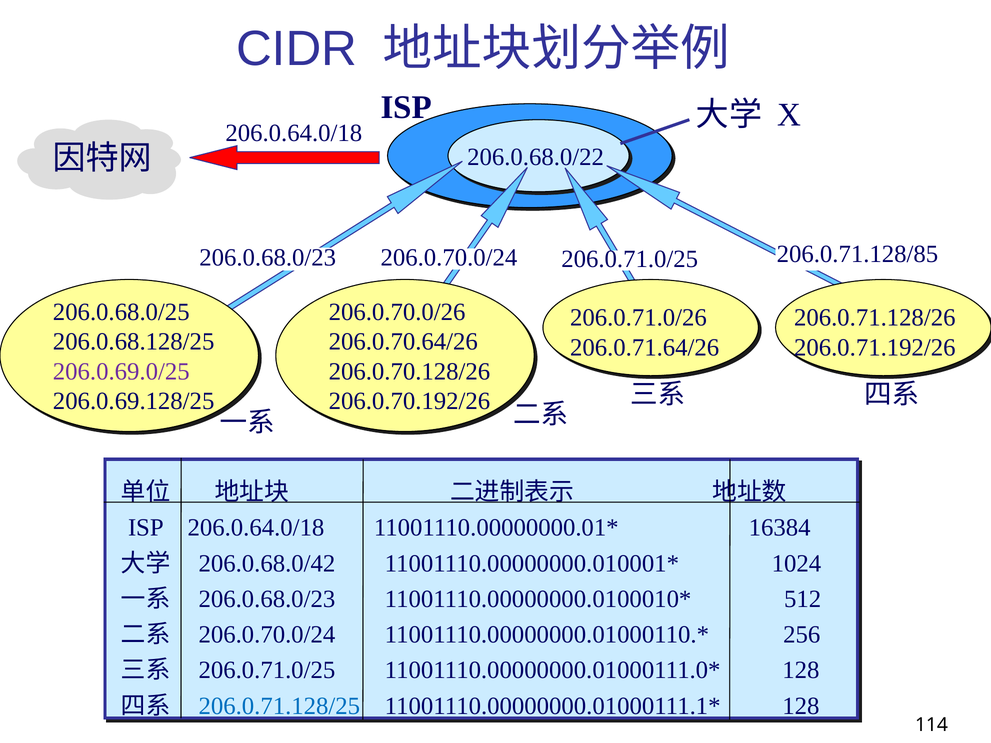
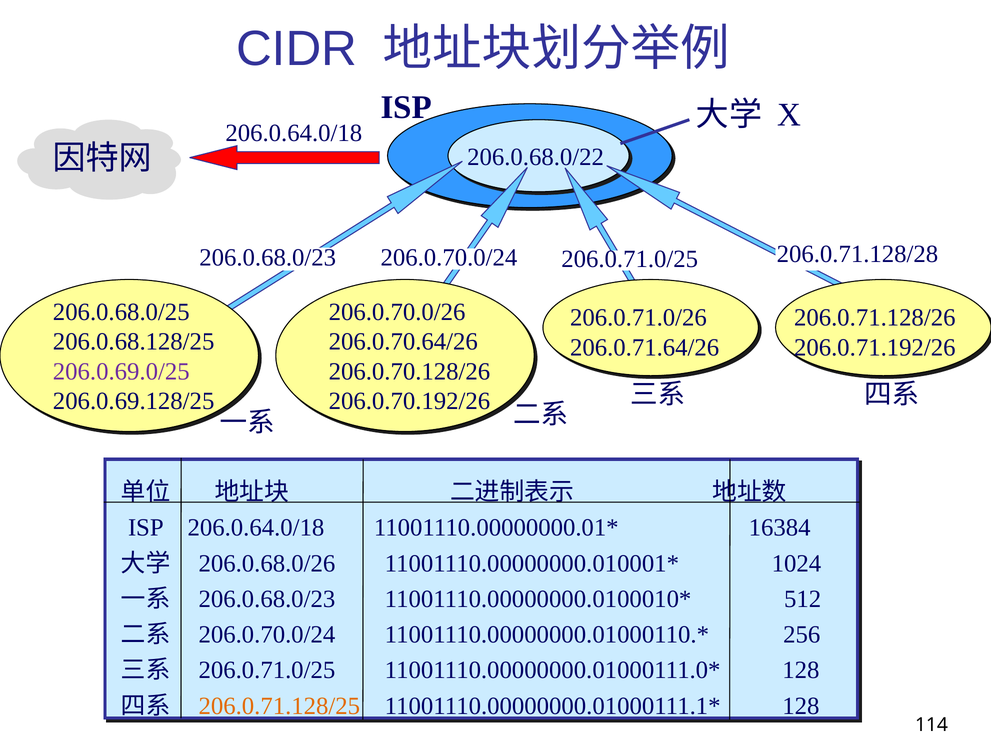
206.0.71.128/85: 206.0.71.128/85 -> 206.0.71.128/28 (857, 254)
206.0.68.0/42: 206.0.68.0/42 -> 206.0.68.0/26 (267, 564)
206.0.71.128/25 colour: blue -> orange (279, 706)
